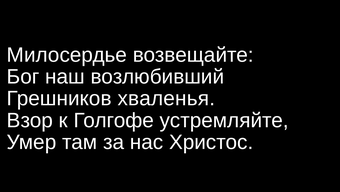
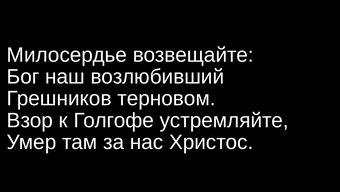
хваленья: хваленья -> терновом (166, 98)
